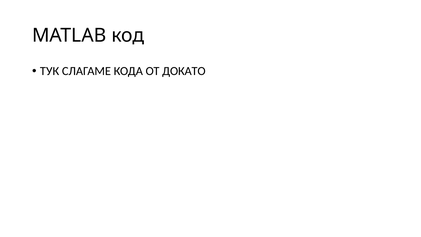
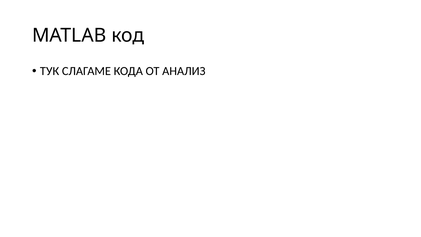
ДОКАТО: ДОКАТО -> АНАЛИЗ (184, 71)
